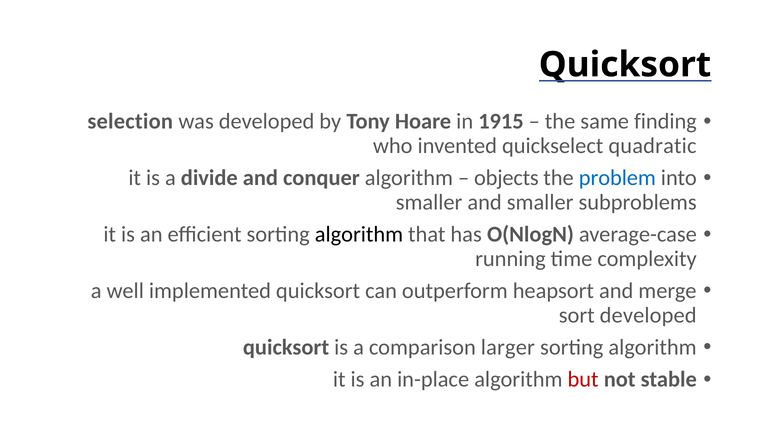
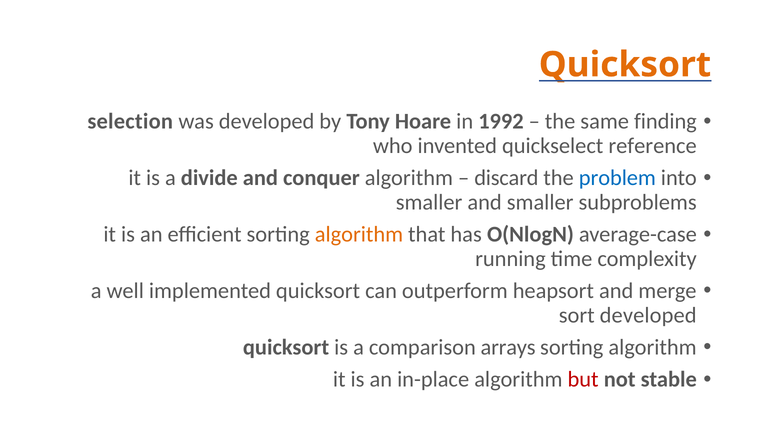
Quicksort colour: black -> orange (625, 65)
1915: 1915 -> 1992 (501, 122)
quadratic: quadratic -> reference (653, 146)
objects: objects -> discard (506, 178)
algorithm colour: black -> orange (359, 235)
larger: larger -> arrays (508, 347)
